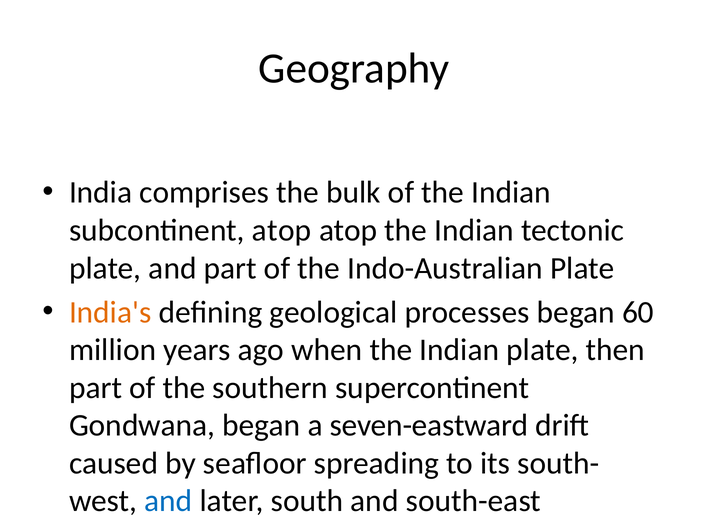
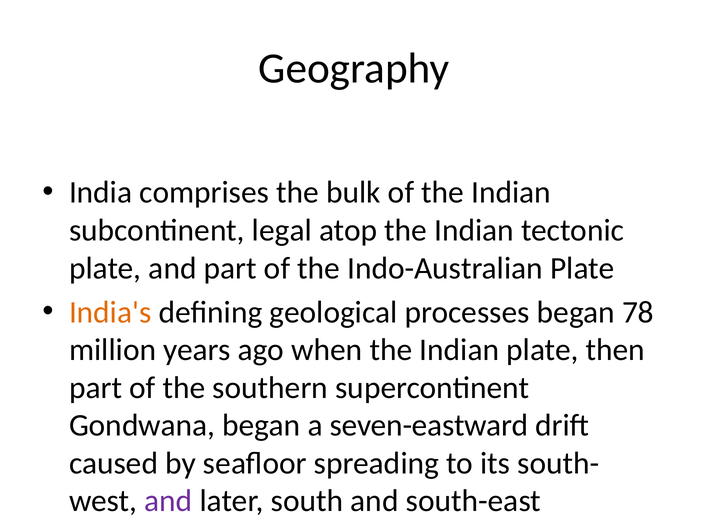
subcontinent atop: atop -> legal (282, 230)
60: 60 -> 78 (638, 312)
and colour: blue -> purple (168, 501)
